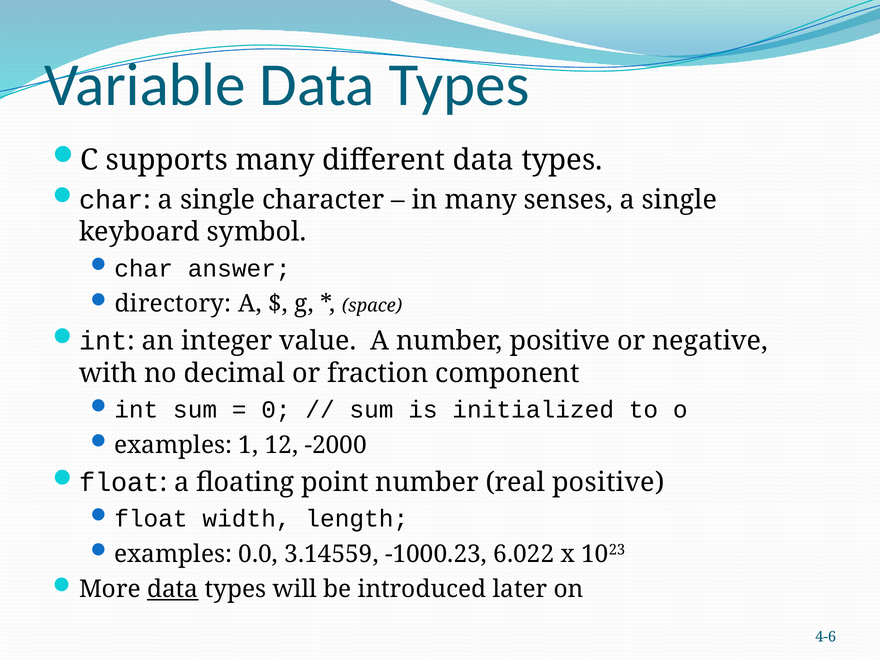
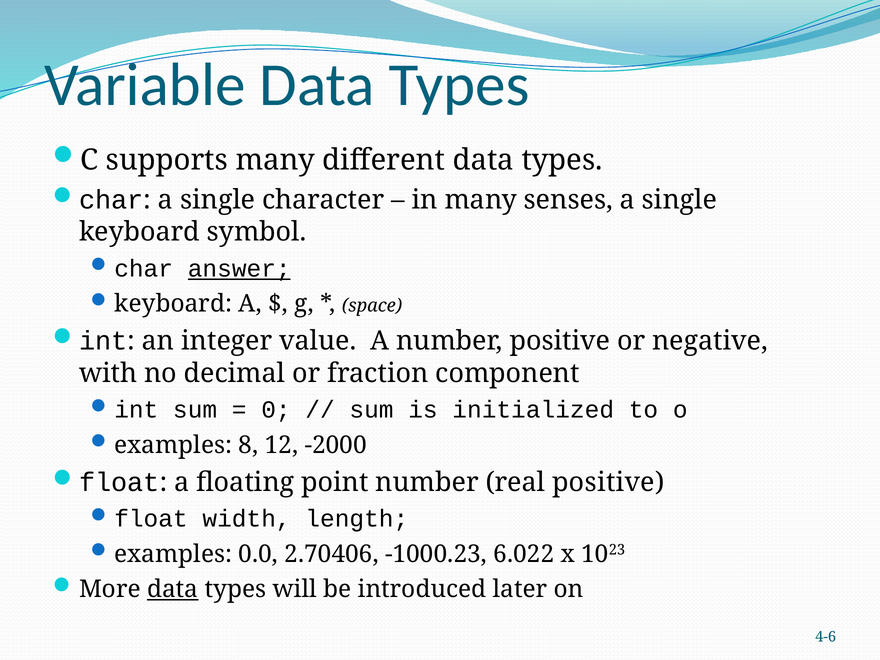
answer underline: none -> present (239, 269)
directory: directory -> keyboard (173, 304)
1: 1 -> 8 (248, 445)
3.14559: 3.14559 -> 2.70406 (332, 554)
